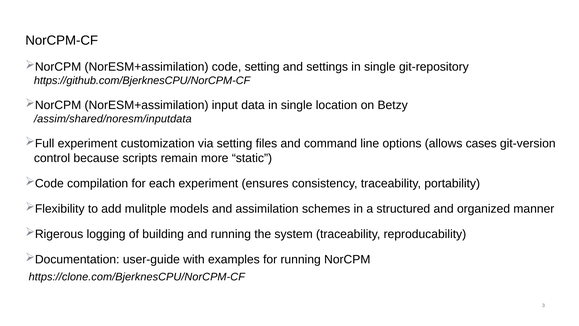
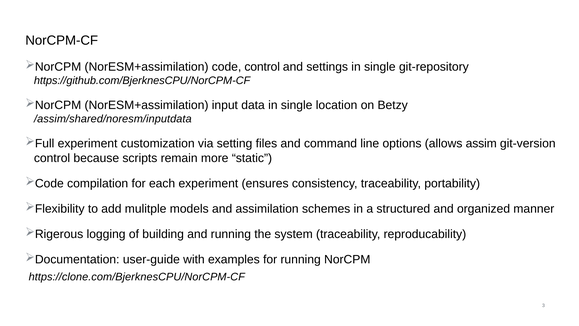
code setting: setting -> control (262, 67)
cases: cases -> assim (481, 143)
